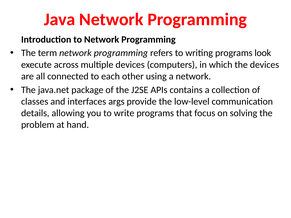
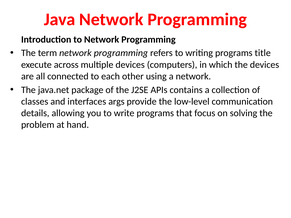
look: look -> title (263, 53)
